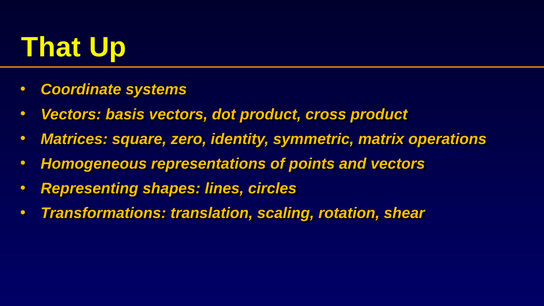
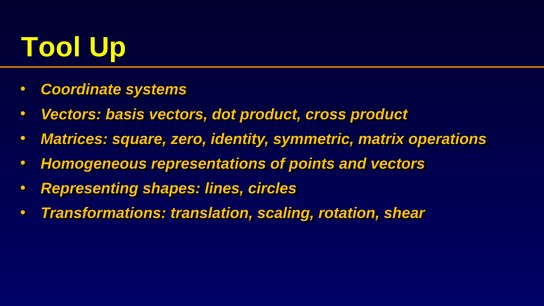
That: That -> Tool (51, 47)
